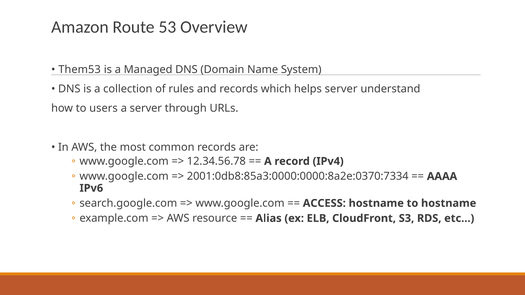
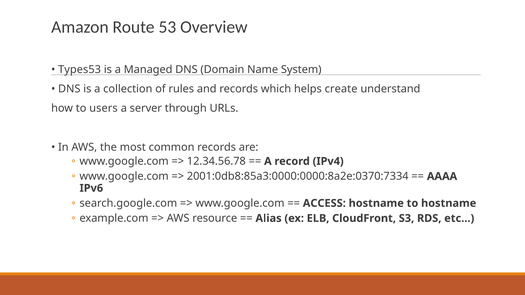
Them53: Them53 -> Types53 (80, 70)
helps server: server -> create (341, 89)
